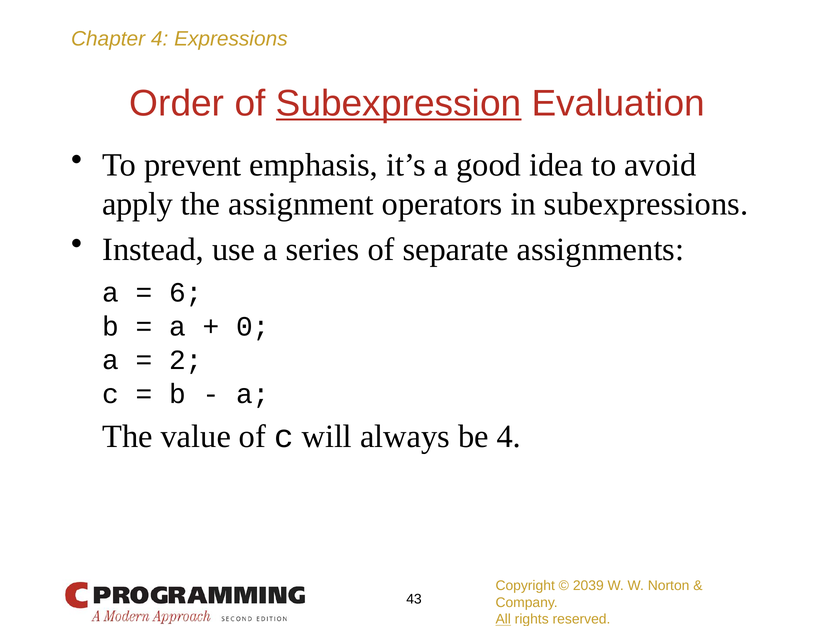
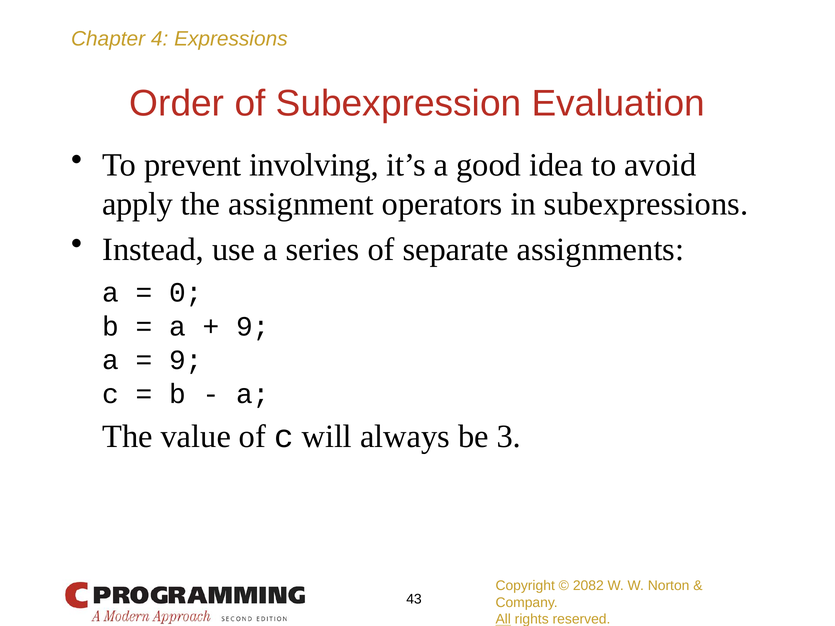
Subexpression underline: present -> none (399, 103)
emphasis: emphasis -> involving (314, 165)
6: 6 -> 0 (186, 293)
0: 0 -> 9 (253, 327)
2: 2 -> 9 (186, 360)
be 4: 4 -> 3 (509, 437)
2039: 2039 -> 2082 (588, 586)
